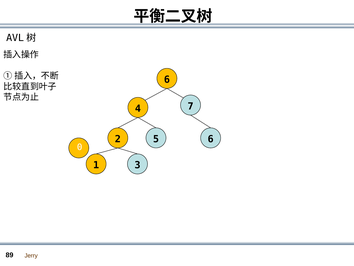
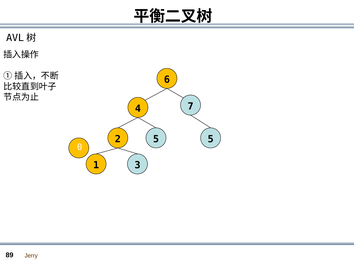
5 6: 6 -> 5 (211, 139)
